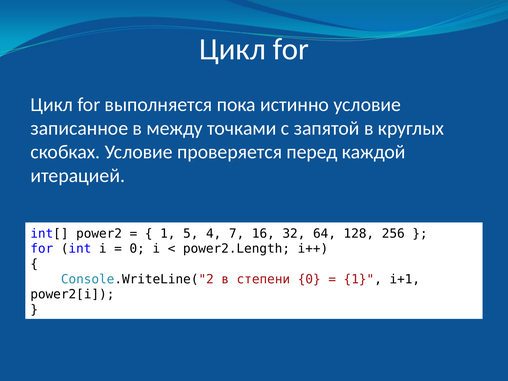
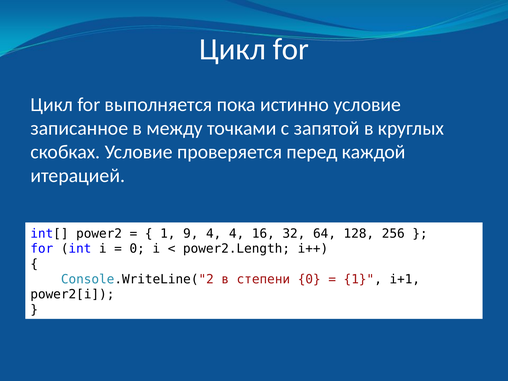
5: 5 -> 9 (191, 233)
4 7: 7 -> 4 (237, 233)
